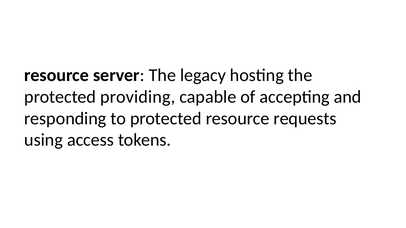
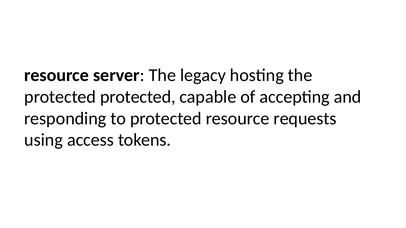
protected providing: providing -> protected (138, 97)
